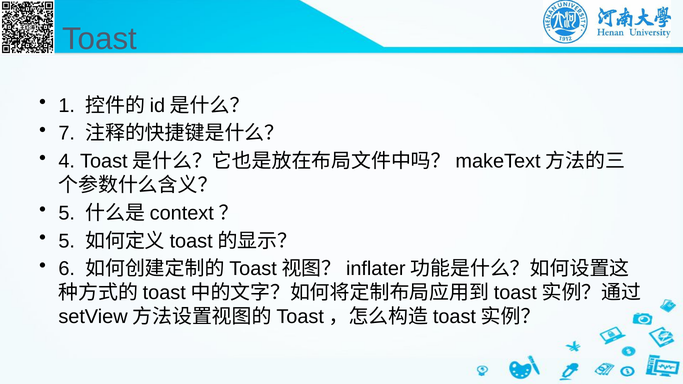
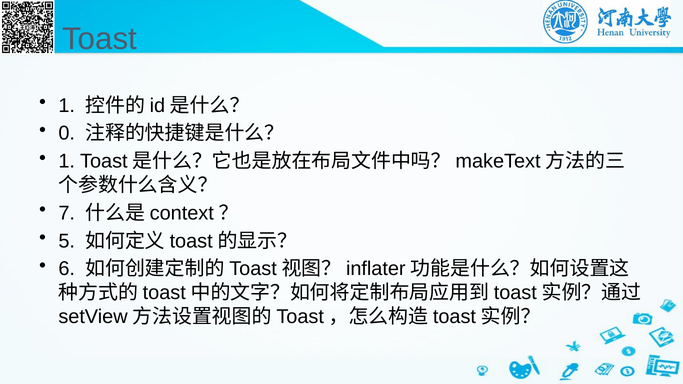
7: 7 -> 0 (67, 133)
4: 4 -> 1 (67, 161)
5: 5 -> 7 (67, 213)
